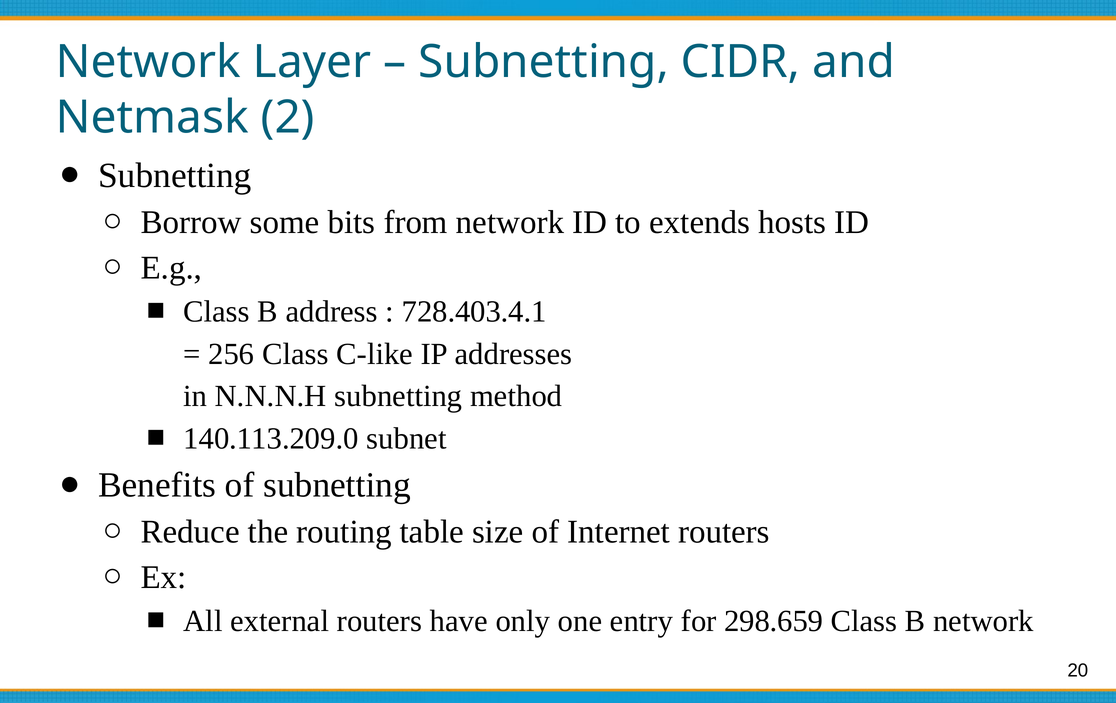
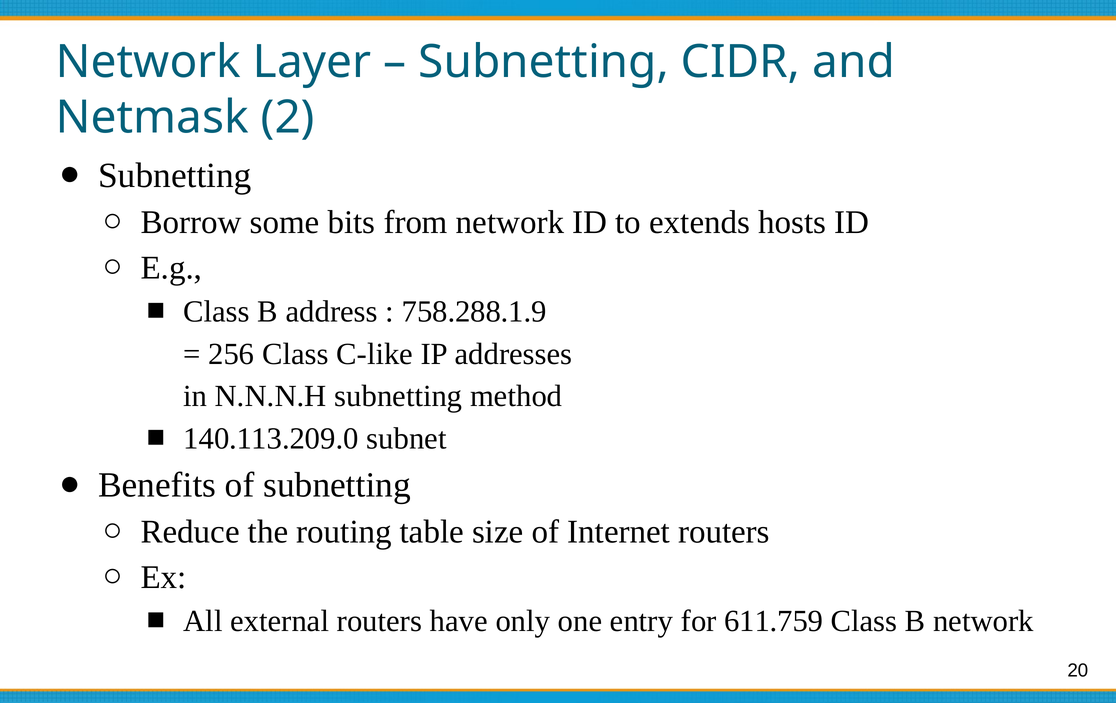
728.403.4.1: 728.403.4.1 -> 758.288.1.9 (474, 312)
298.659: 298.659 -> 611.759 (774, 621)
